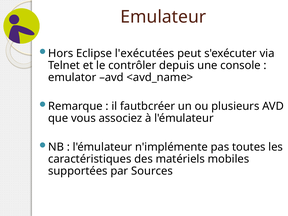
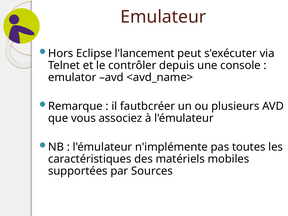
l'exécutées: l'exécutées -> l'lancement (145, 53)
